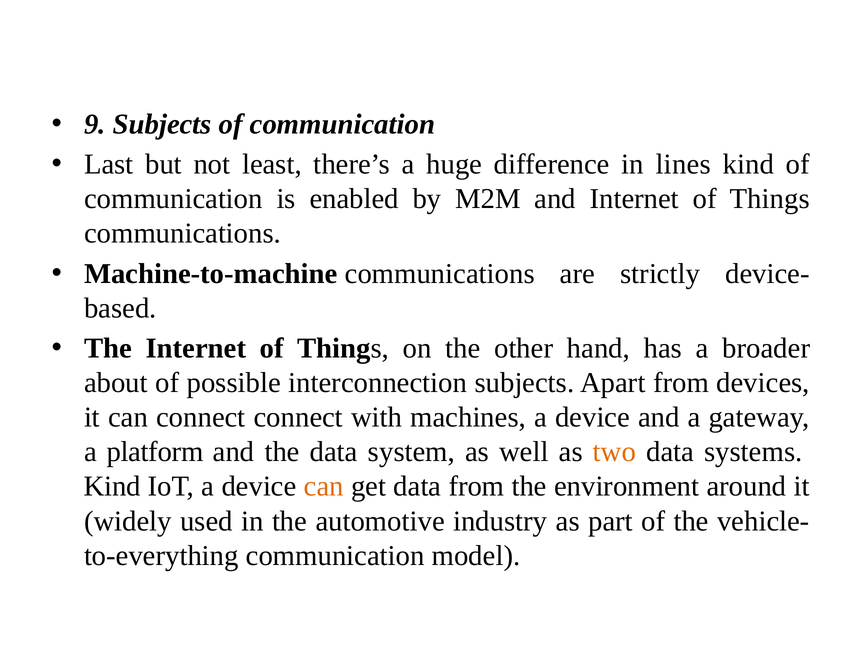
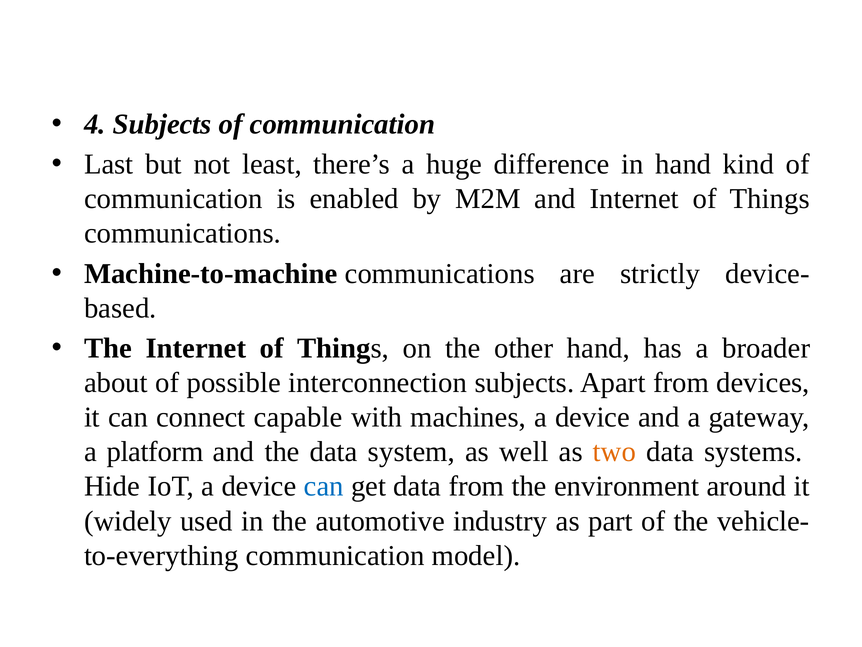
9: 9 -> 4 (95, 124)
in lines: lines -> hand (683, 164)
connect connect: connect -> capable (298, 417)
Kind: Kind -> Hide (112, 486)
can colour: orange -> blue (324, 486)
